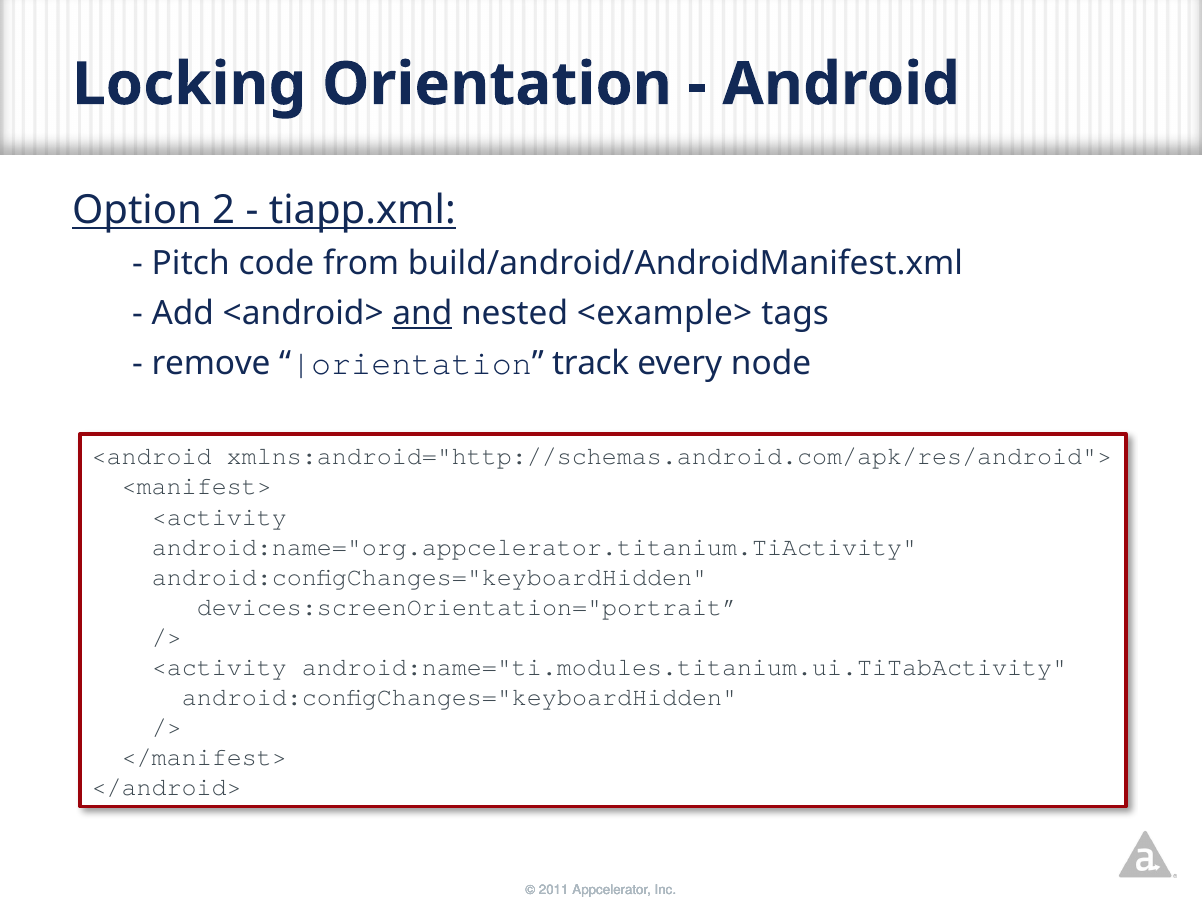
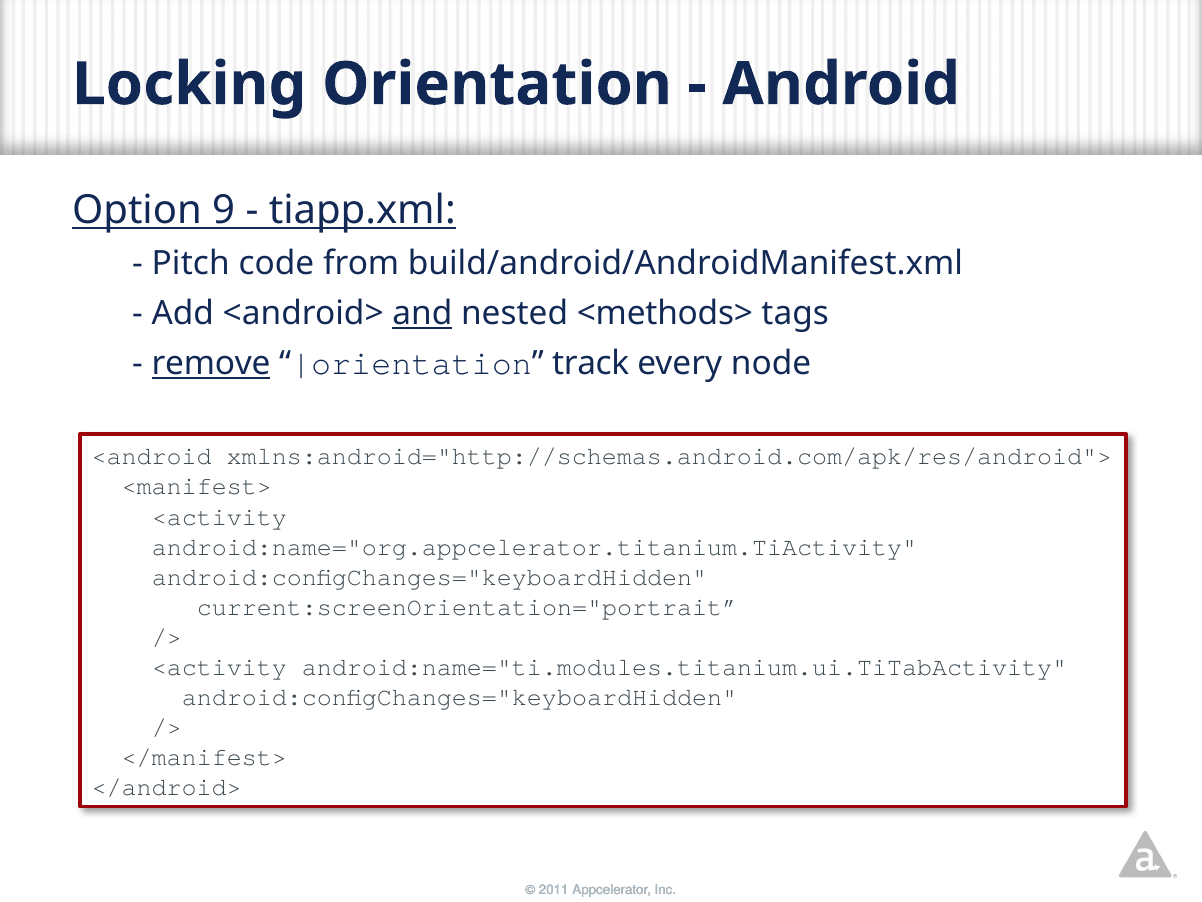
2: 2 -> 9 (224, 210)
<example>: <example> -> <methods> (665, 314)
remove underline: none -> present (211, 364)
devices:screenOrientation="portrait: devices:screenOrientation="portrait -> current:screenOrientation="portrait (467, 607)
